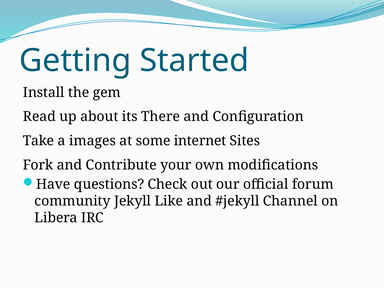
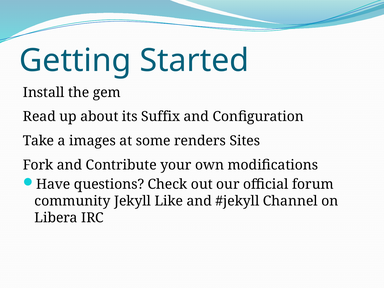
There: There -> Suffix (161, 117)
internet: internet -> renders (200, 141)
